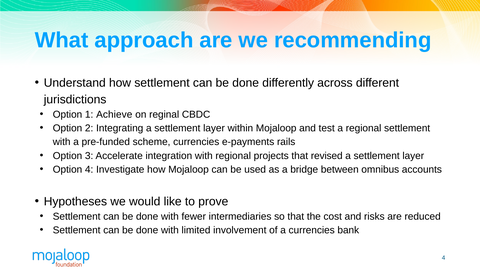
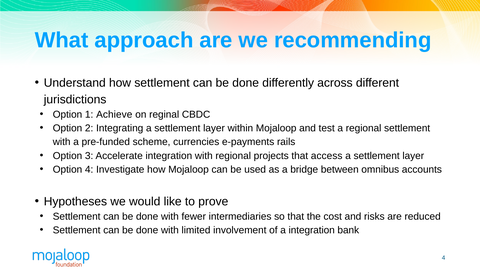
revised: revised -> access (327, 156)
a currencies: currencies -> integration (312, 230)
